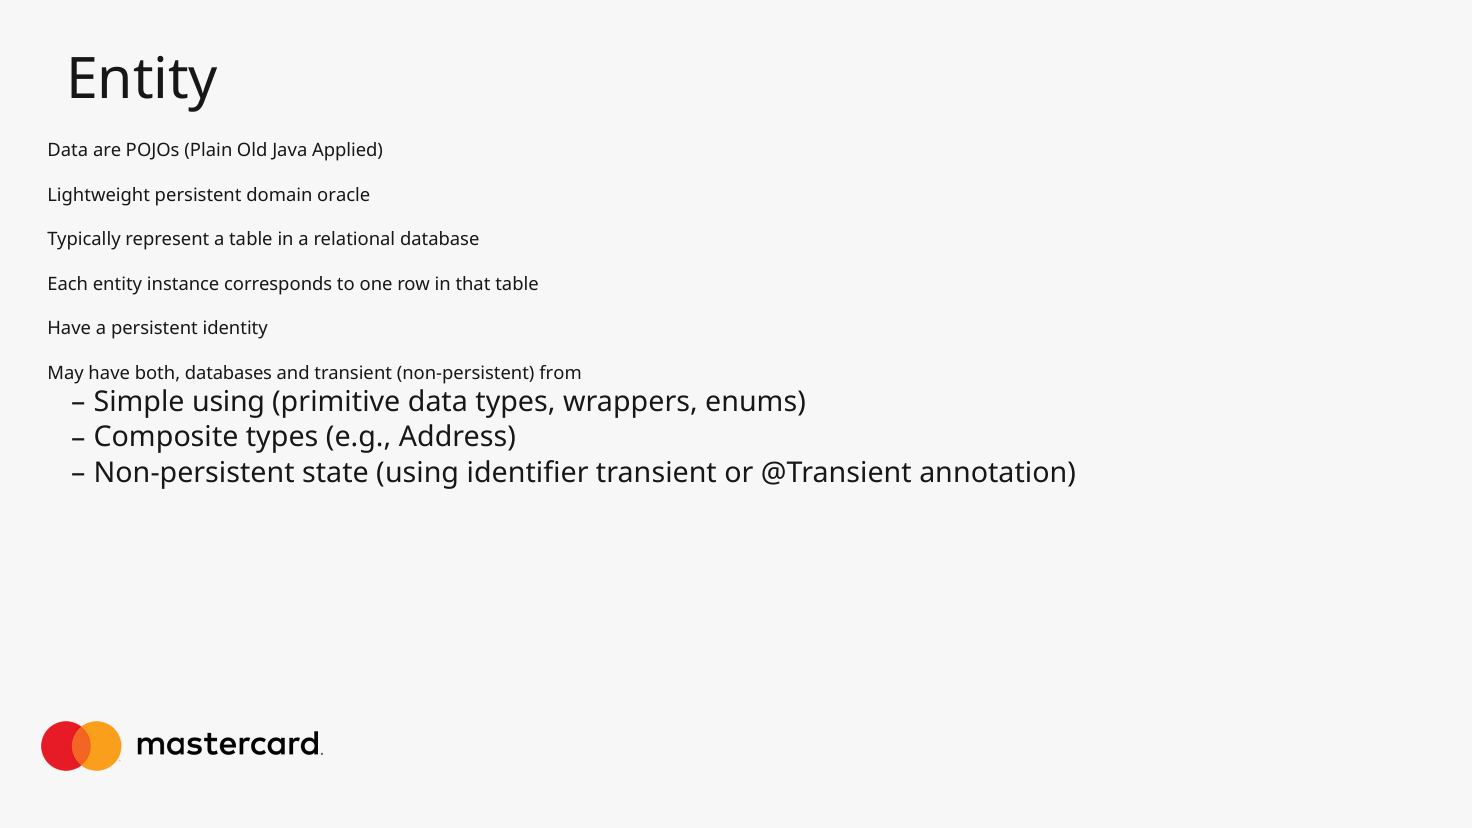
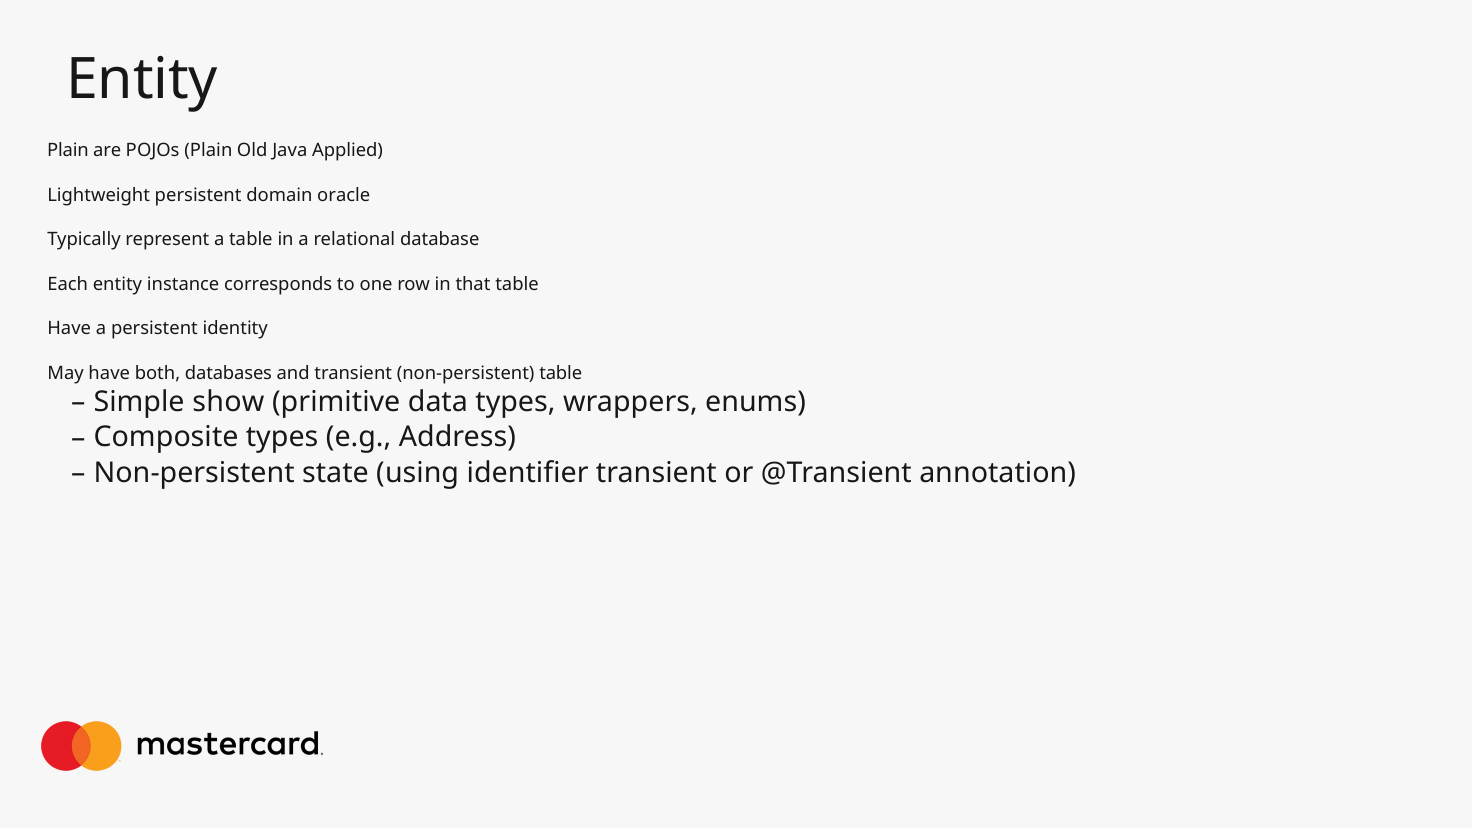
Data: Data -> Plain (68, 151)
non-persistent from: from -> table (561, 373)
Simple using: using -> show (228, 402)
